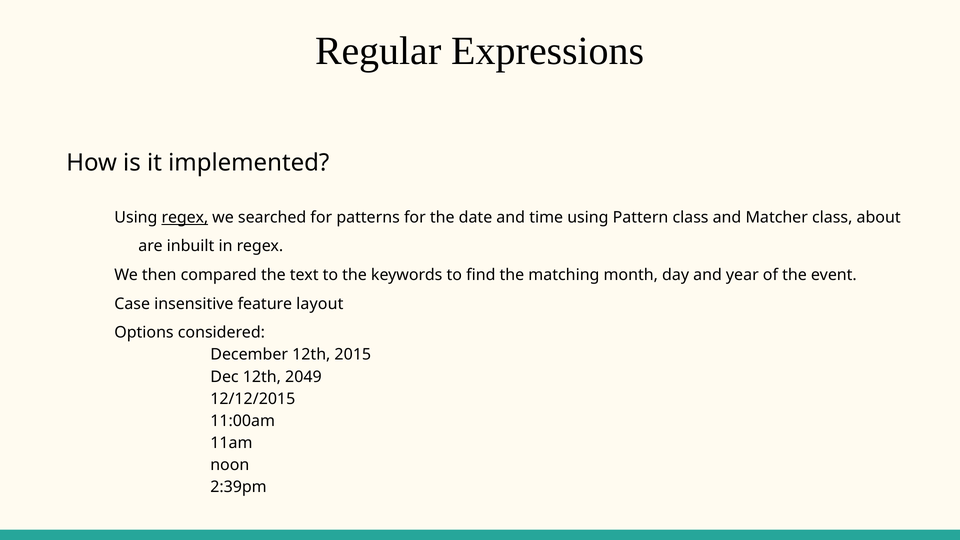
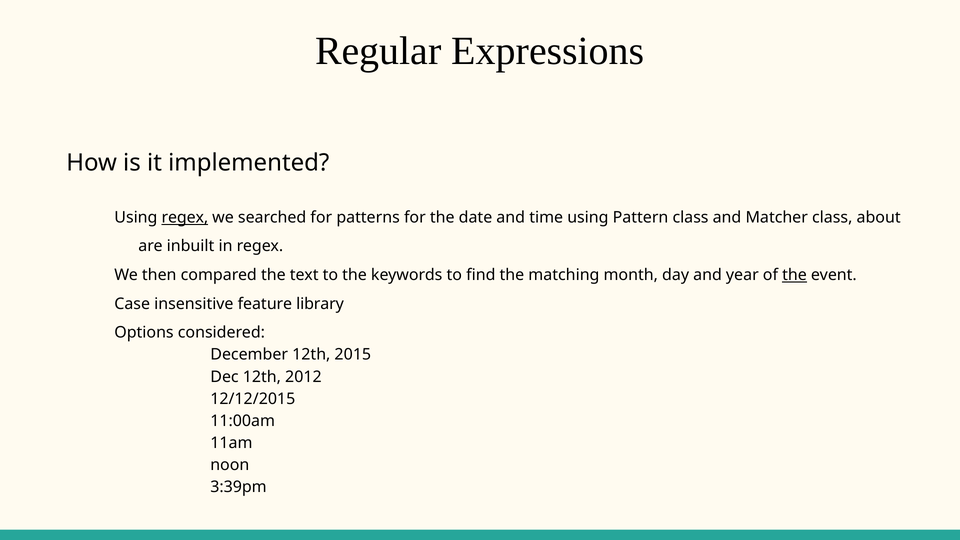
the underline: none -> present (795, 275)
layout: layout -> library (320, 304)
2049: 2049 -> 2012 (303, 377)
2:39pm: 2:39pm -> 3:39pm (239, 487)
